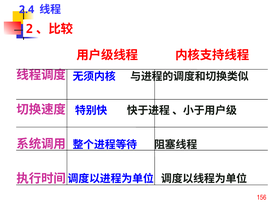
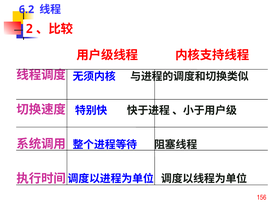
2.4: 2.4 -> 6.2 (27, 9)
